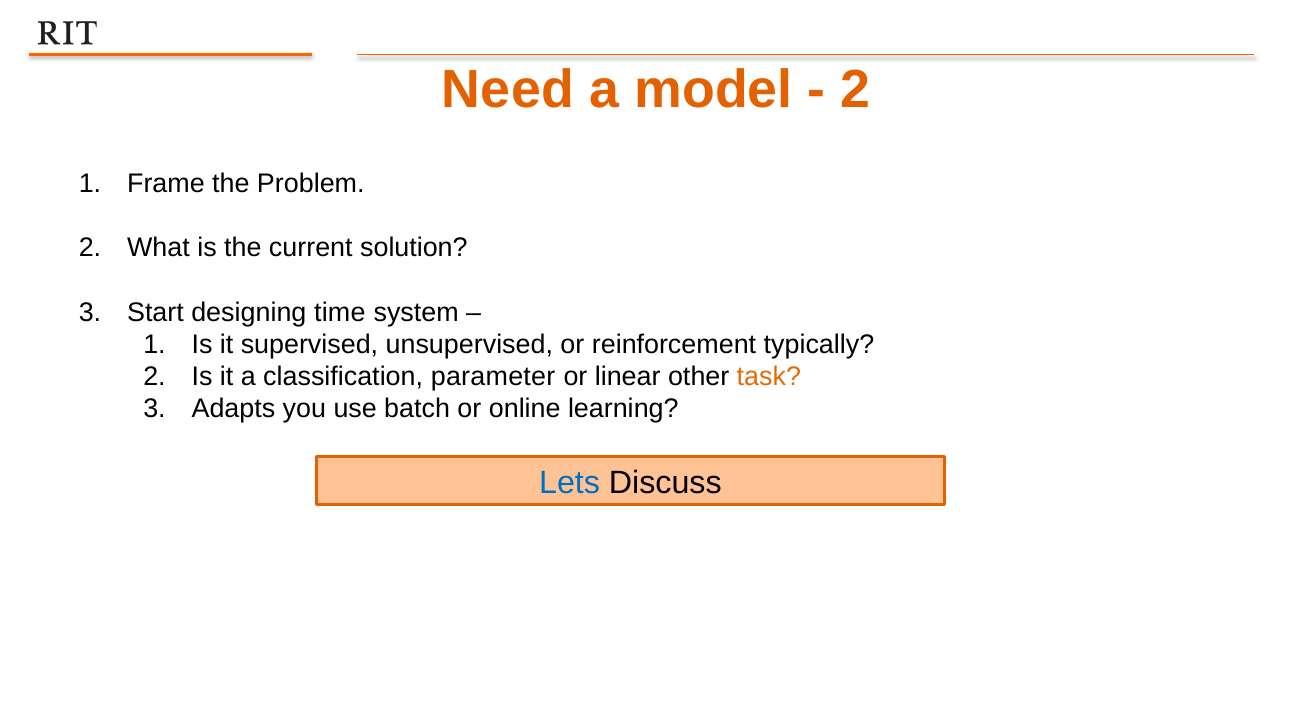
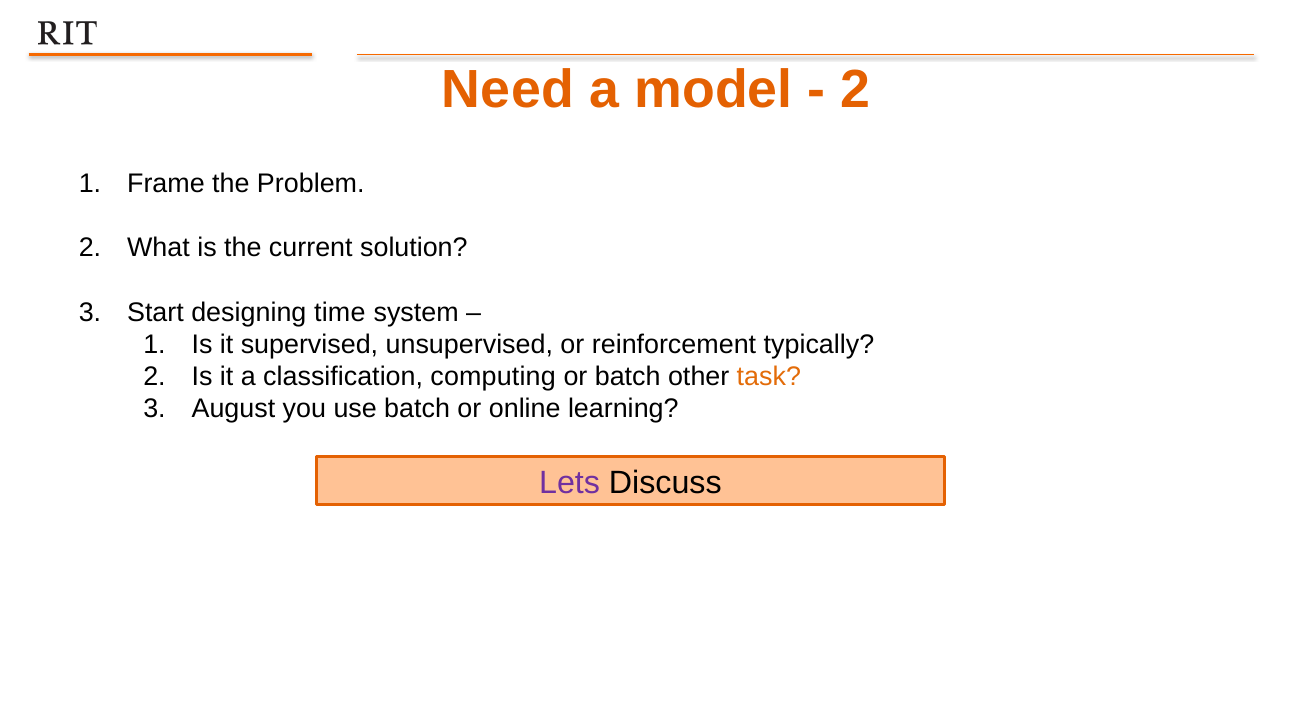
parameter: parameter -> computing (493, 377)
or linear: linear -> batch (628, 377)
Adapts: Adapts -> August (233, 409)
Lets colour: blue -> purple (570, 482)
